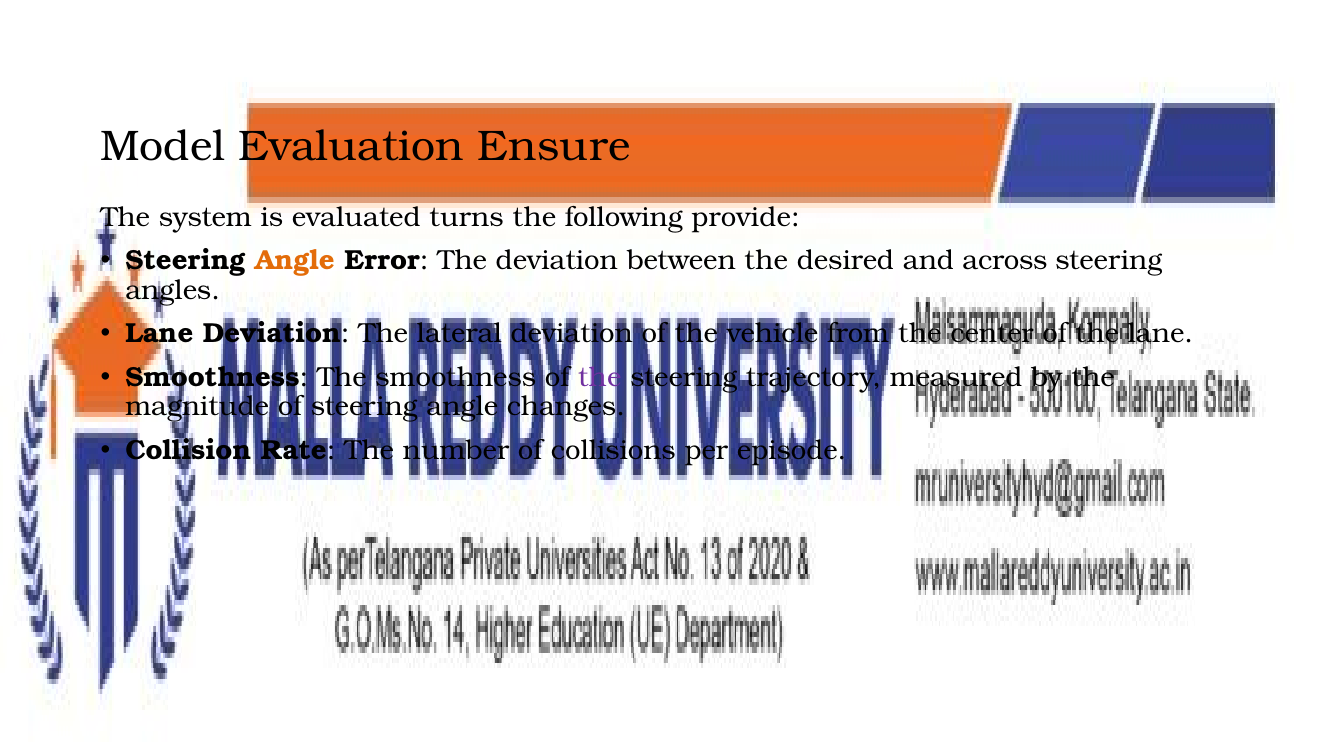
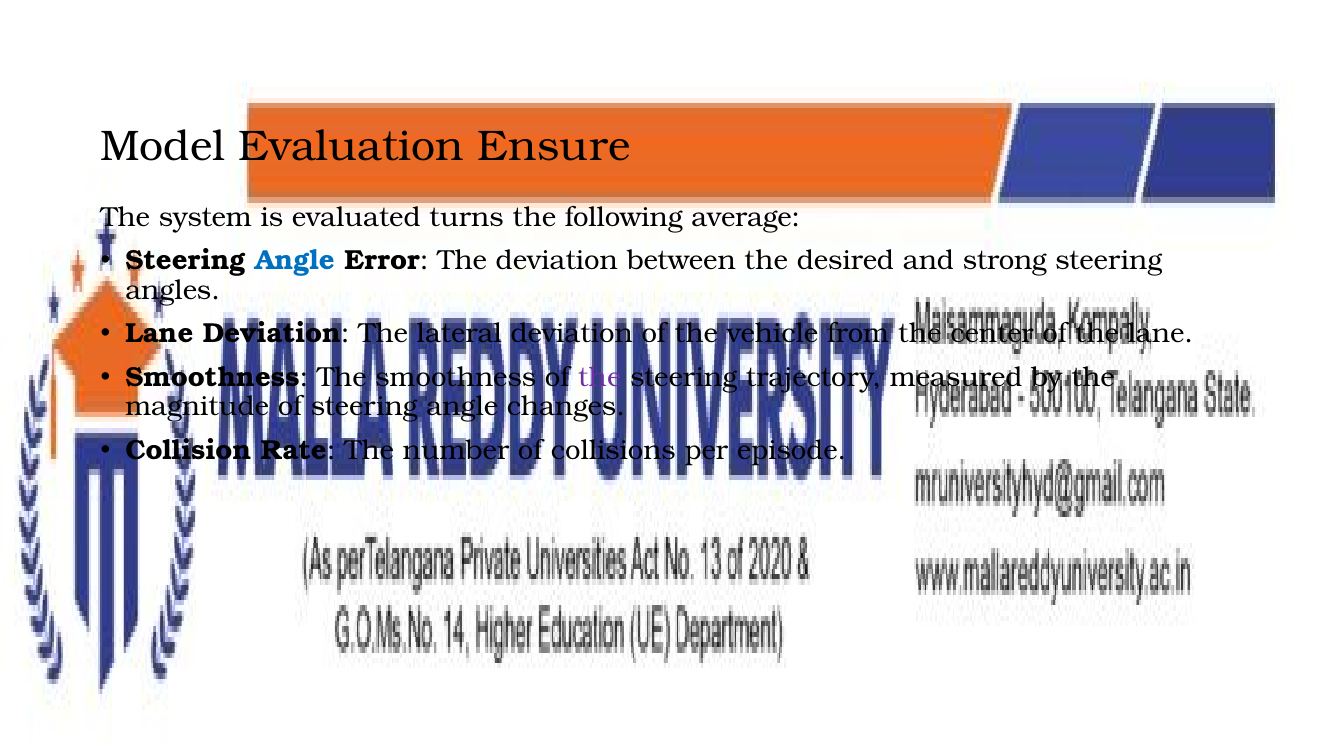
provide: provide -> average (746, 217)
Angle colour: orange -> blue (295, 261)
across: across -> strong (1005, 261)
